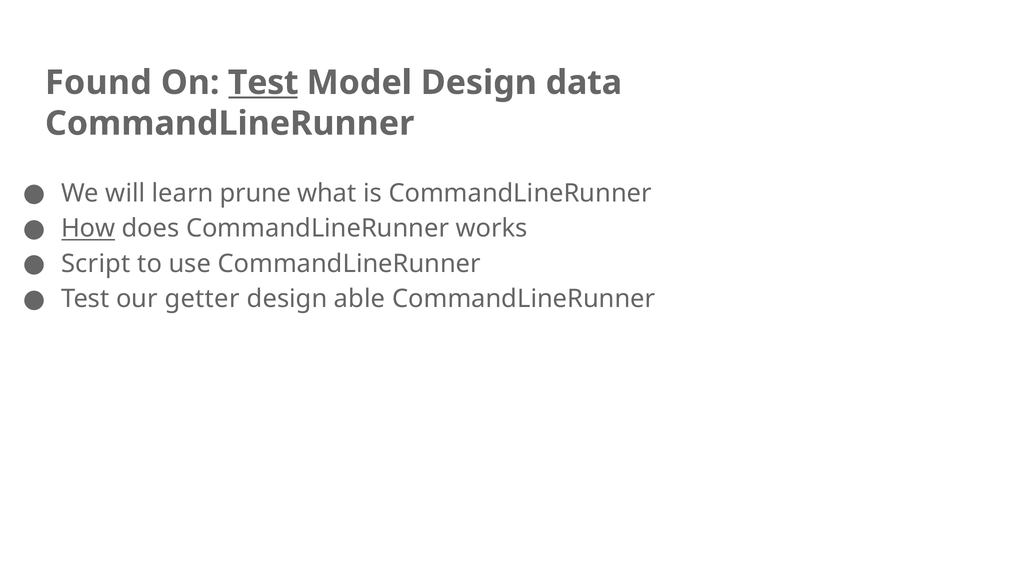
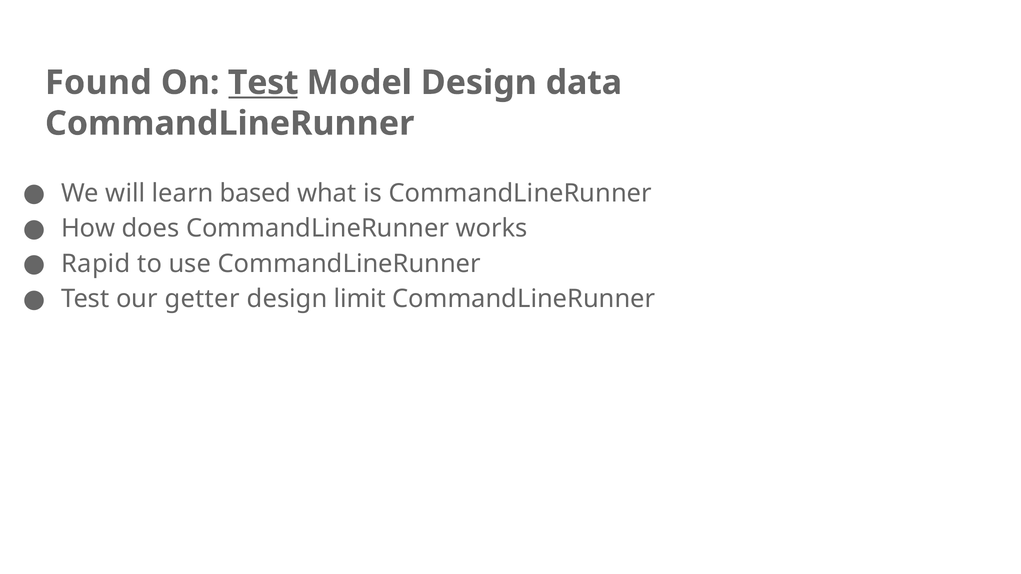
prune: prune -> based (255, 193)
How underline: present -> none (88, 229)
Script: Script -> Rapid (96, 264)
able: able -> limit (360, 299)
